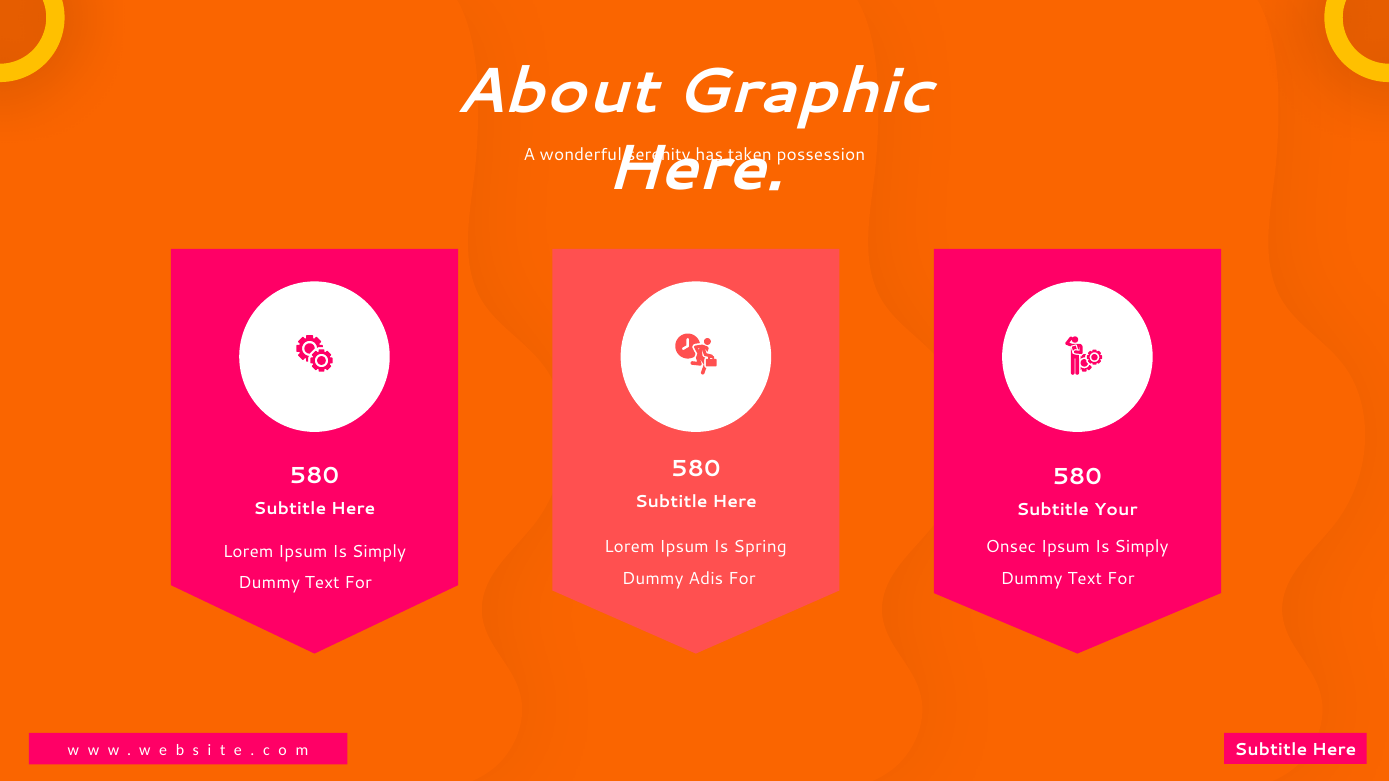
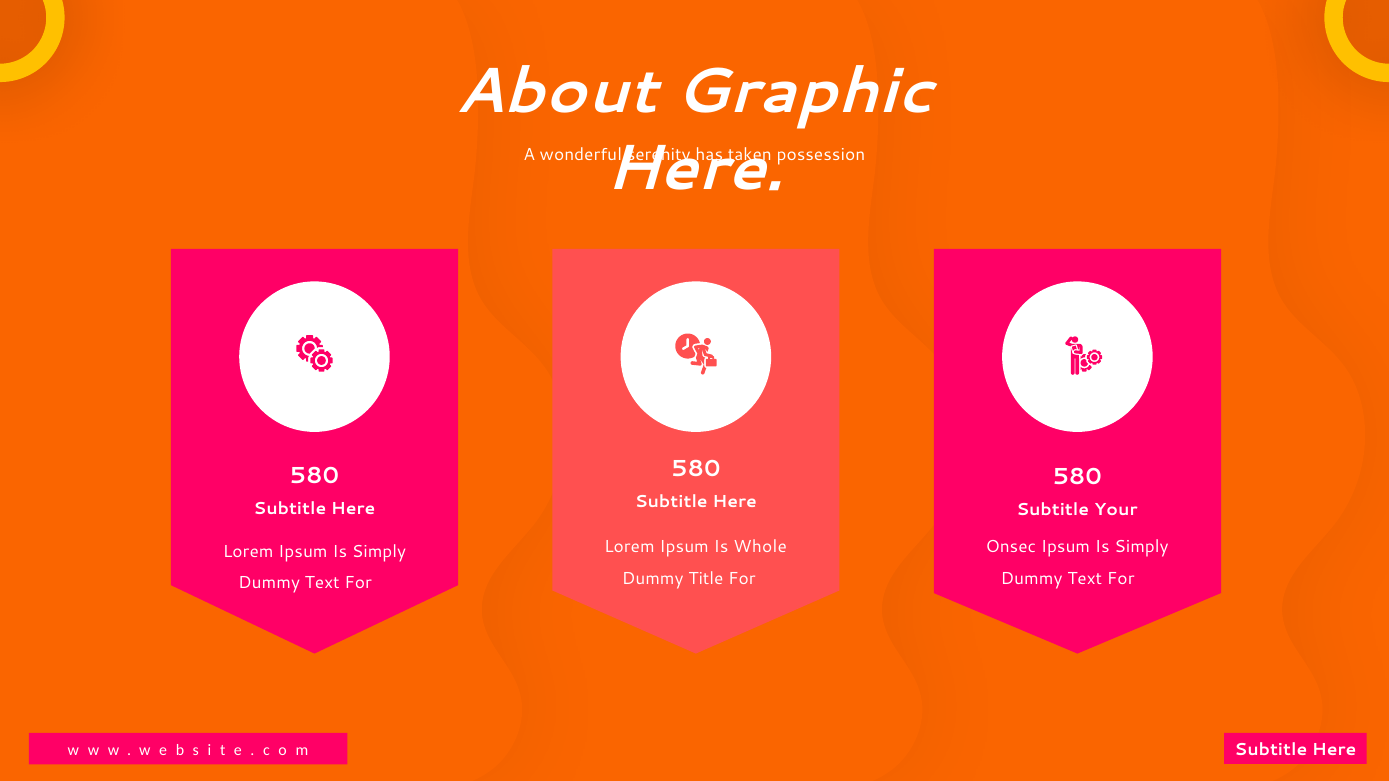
Spring: Spring -> Whole (760, 547)
Adis: Adis -> Title (706, 579)
